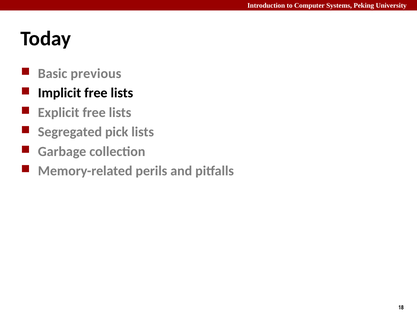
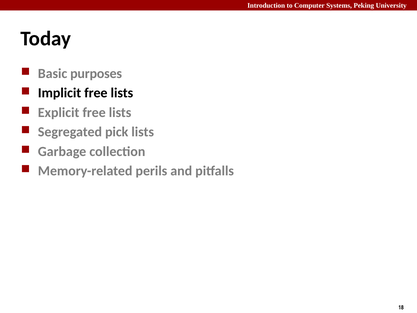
previous: previous -> purposes (96, 74)
